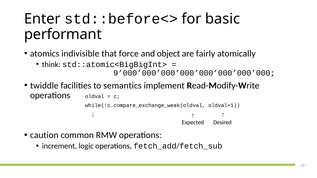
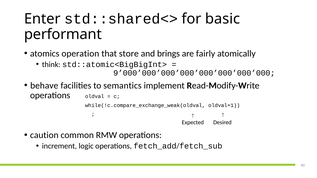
std::before<>: std::before<> -> std::shared<> (121, 19)
indivisible: indivisible -> operation (80, 54)
force: force -> store (129, 54)
object: object -> brings (168, 54)
twiddle: twiddle -> behave (44, 86)
